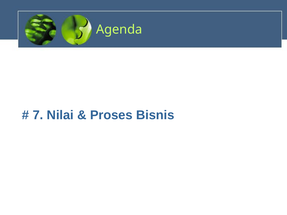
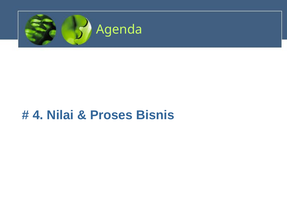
7: 7 -> 4 (38, 115)
